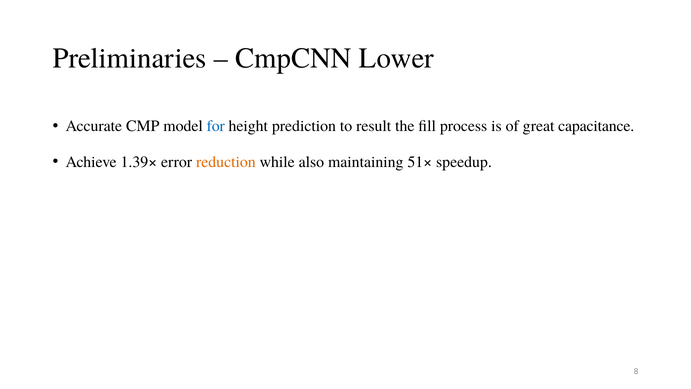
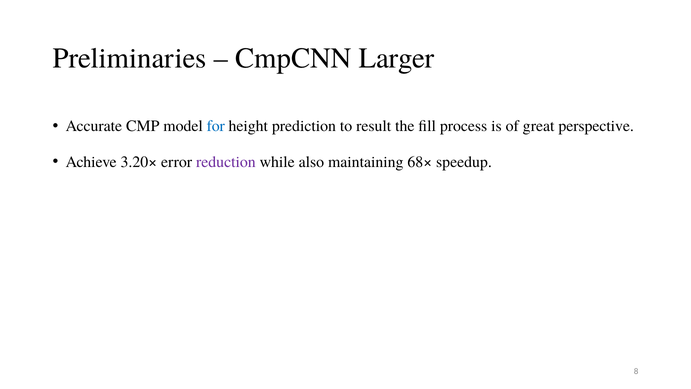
Lower: Lower -> Larger (397, 58)
capacitance: capacitance -> perspective (596, 126)
1.39×: 1.39× -> 3.20× (139, 162)
reduction colour: orange -> purple (226, 162)
51×: 51× -> 68× (420, 162)
